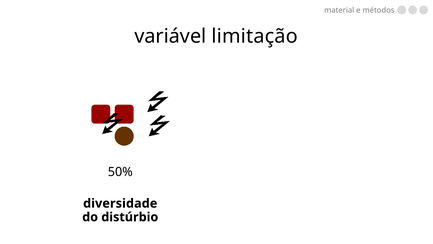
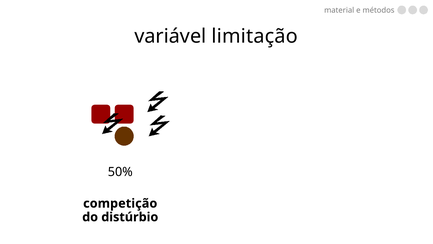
diversidade: diversidade -> competição (120, 203)
